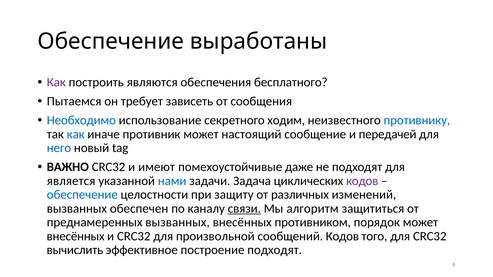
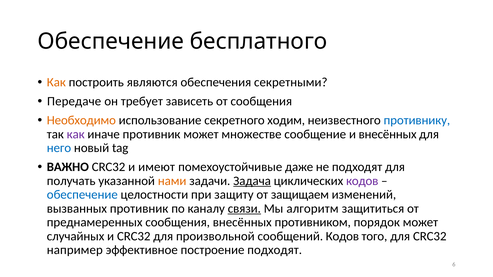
выработаны: выработаны -> бесплатного (259, 41)
Как colour: purple -> orange (56, 83)
бесплатного: бесплатного -> секретными (291, 83)
Пытаемся: Пытаемся -> Передаче (74, 102)
Необходимо colour: blue -> orange (81, 121)
как colour: blue -> purple (76, 134)
настоящий: настоящий -> множестве (252, 134)
и передачей: передачей -> внесённых (388, 134)
является: является -> получать (71, 181)
нами colour: blue -> orange (172, 181)
Задача underline: none -> present (252, 181)
различных: различных -> защищаем (300, 195)
вызванных обеспечен: обеспечен -> противник (139, 209)
преднамеренных вызванных: вызванных -> сообщения (178, 223)
внесённых: внесённых -> случайных (76, 237)
вычислить: вычислить -> например (75, 250)
